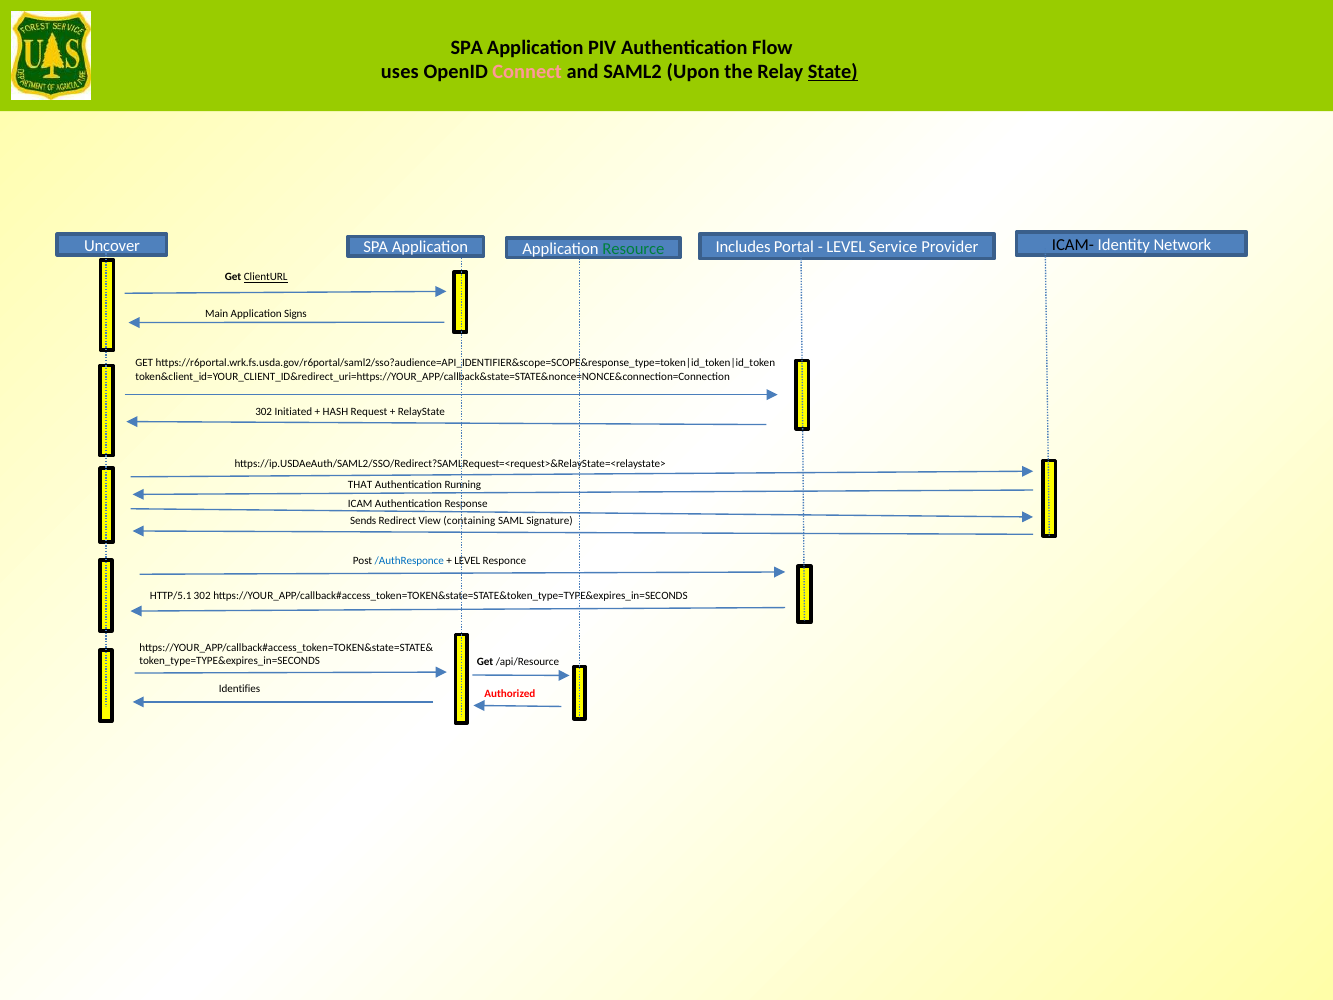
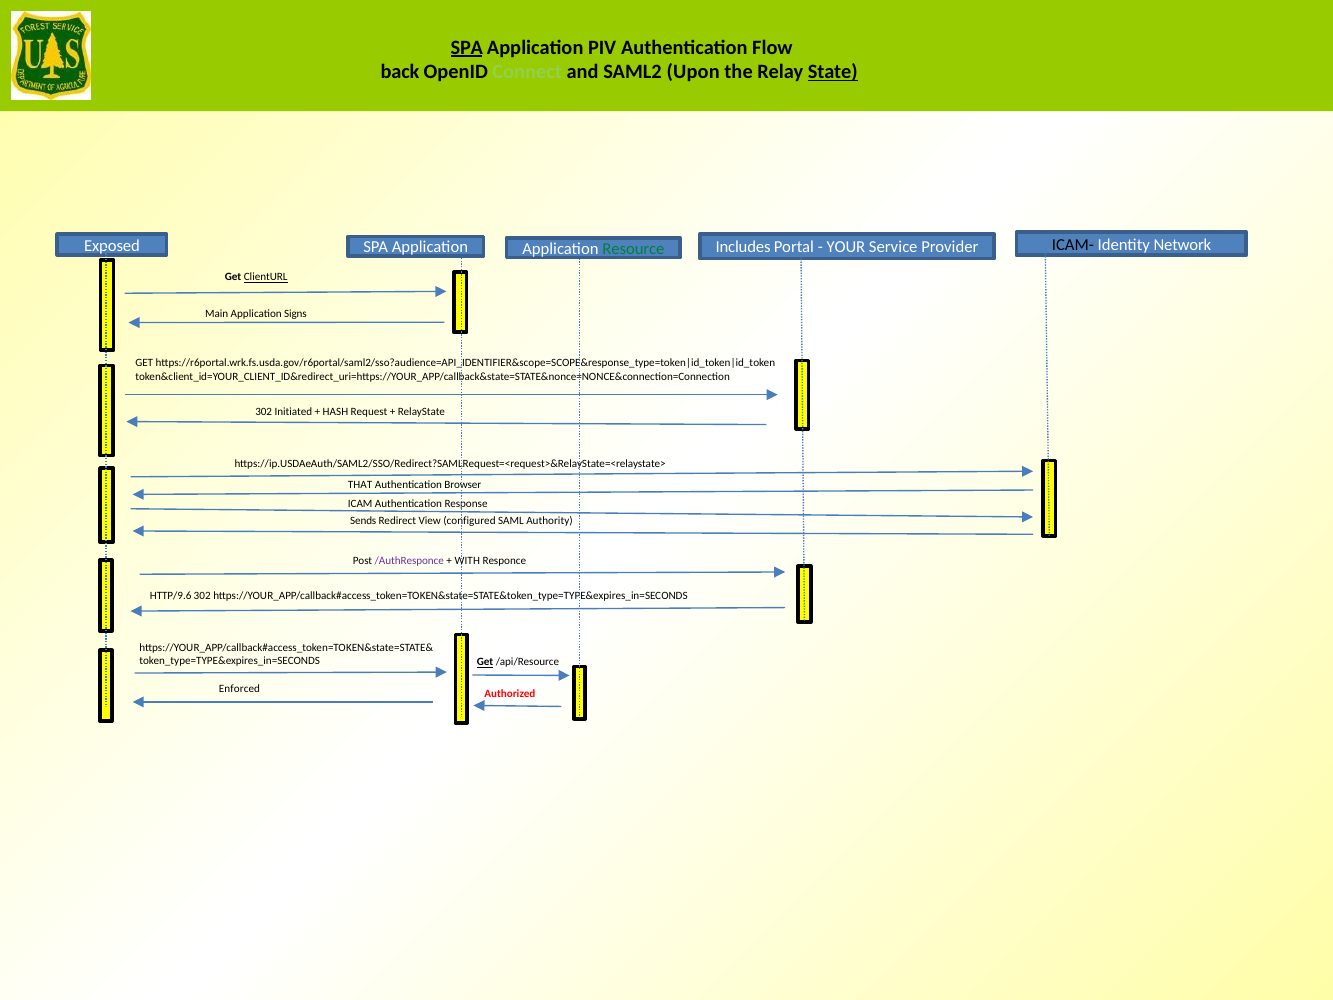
SPA underline: none -> present (467, 47)
uses: uses -> back (400, 72)
Connect colour: pink -> light green (527, 72)
Uncover: Uncover -> Exposed (112, 246)
LEVEL: LEVEL -> YOUR (846, 247)
Running: Running -> Browser (463, 485)
containing: containing -> configured (469, 521)
Signature: Signature -> Authority (549, 521)
/AuthResponce colour: blue -> purple (409, 561)
LEVEL: LEVEL -> WITH (467, 561)
HTTP/5.1: HTTP/5.1 -> HTTP/9.6 (171, 596)
Get underline: none -> present (485, 662)
Identifies: Identifies -> Enforced (239, 689)
